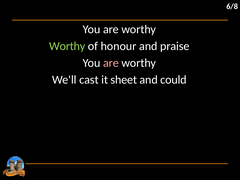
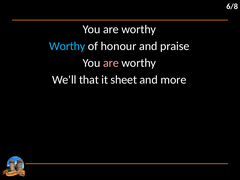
Worthy colour: light green -> light blue (67, 46)
cast: cast -> that (89, 80)
could: could -> more (173, 80)
